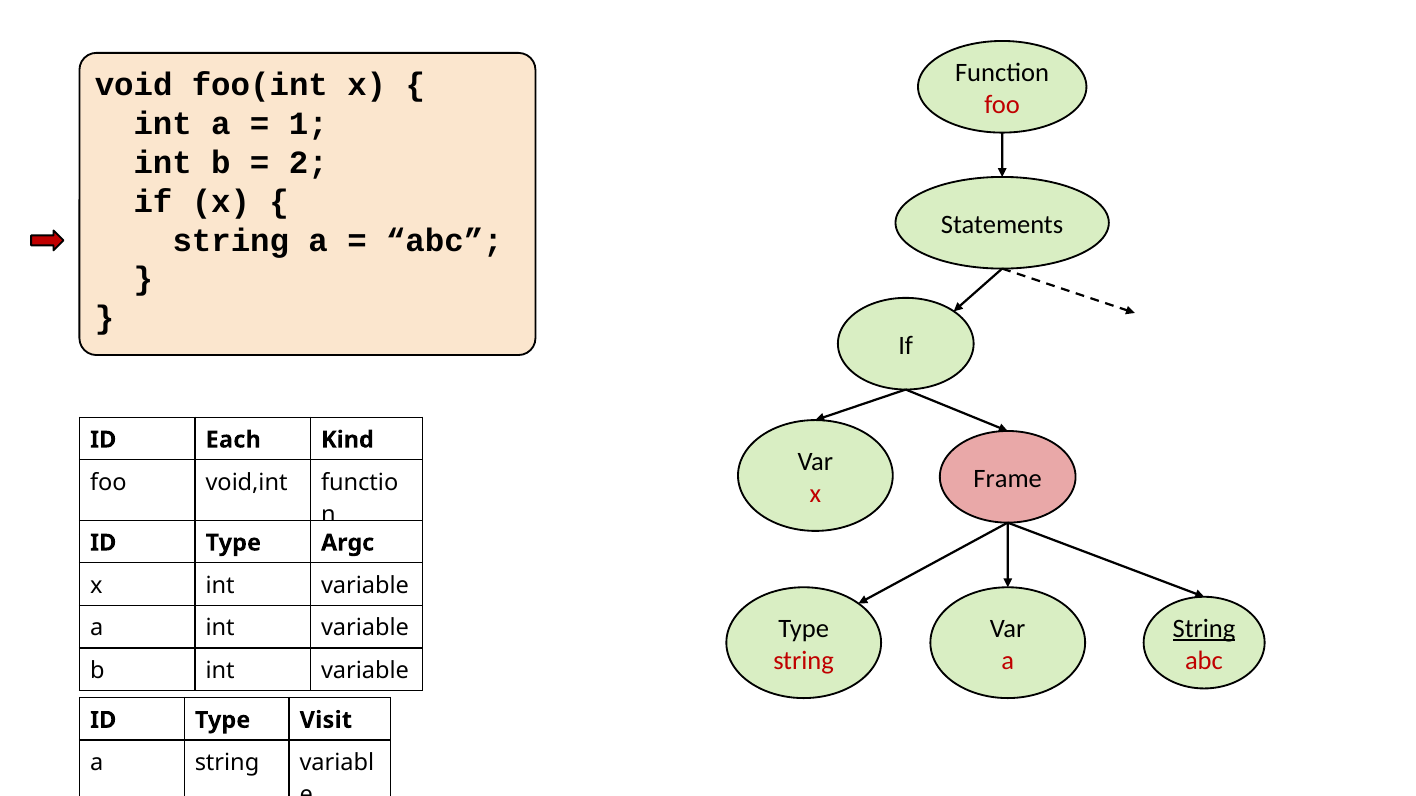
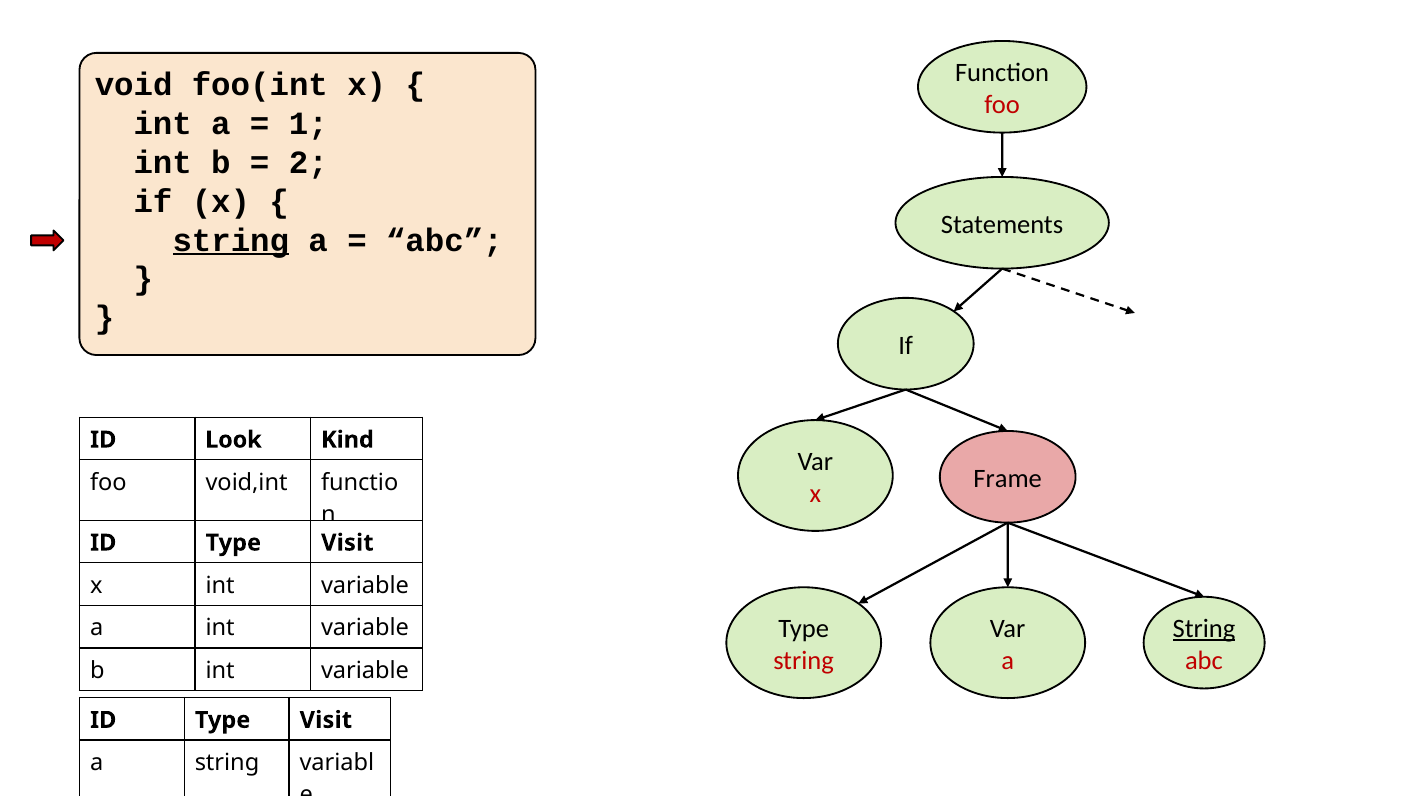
string underline: none -> present (231, 241)
Each: Each -> Look (233, 440)
Argc: Argc -> Visit (347, 543)
